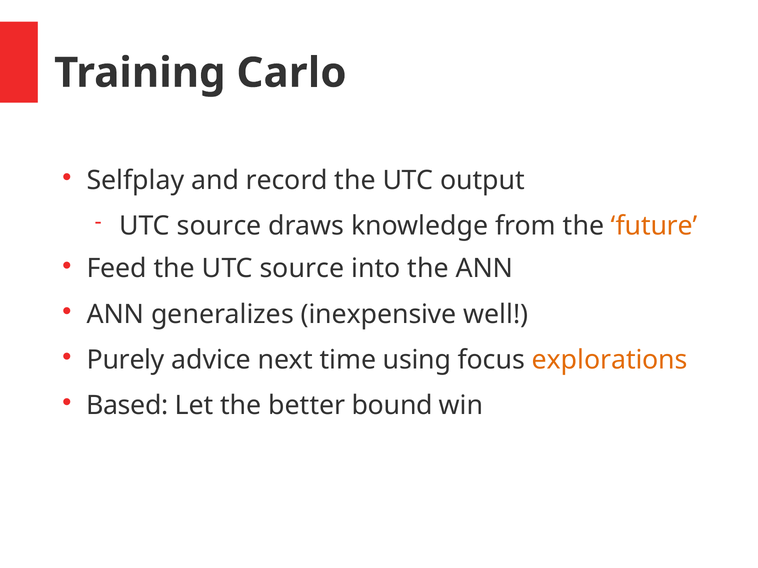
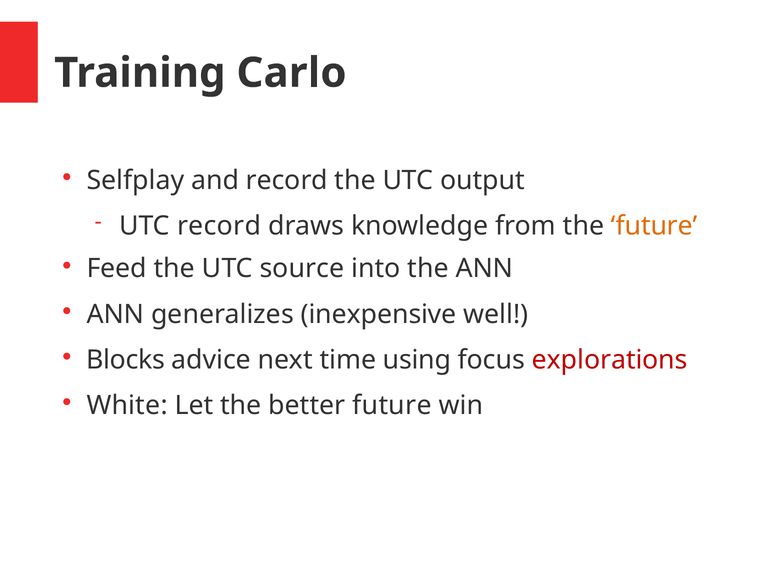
source: source -> record (219, 226)
Purely: Purely -> Blocks (126, 360)
explorations colour: orange -> red (610, 360)
Based: Based -> White (127, 406)
better bound: bound -> future (392, 406)
